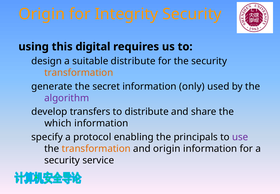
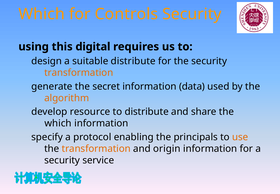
Origin: Origin -> Which (42, 14)
Integrity: Integrity -> Controls (126, 14)
only: only -> data (192, 86)
algorithm colour: purple -> orange (67, 98)
transfers: transfers -> resource (90, 112)
use colour: purple -> orange (240, 137)
